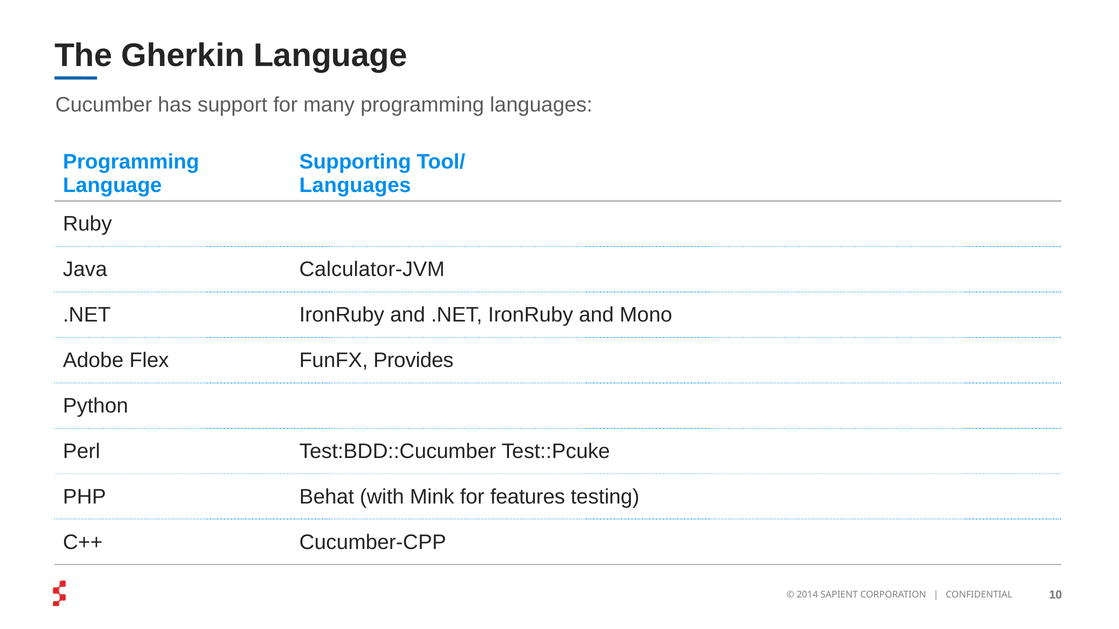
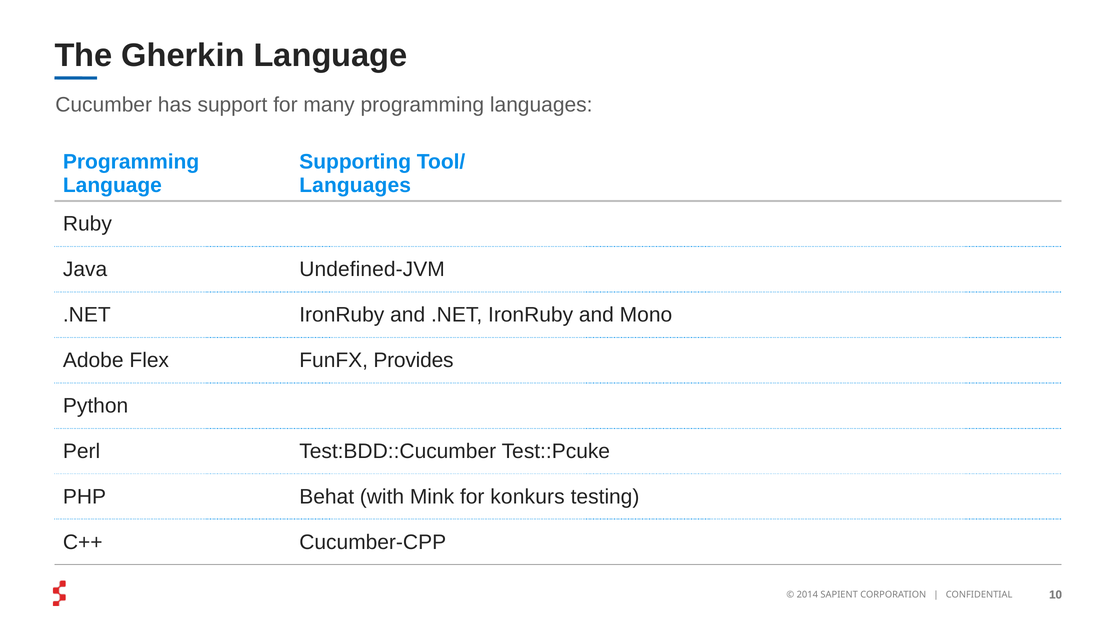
Calculator-JVM: Calculator-JVM -> Undefined-JVM (372, 270)
features: features -> konkurs (528, 497)
